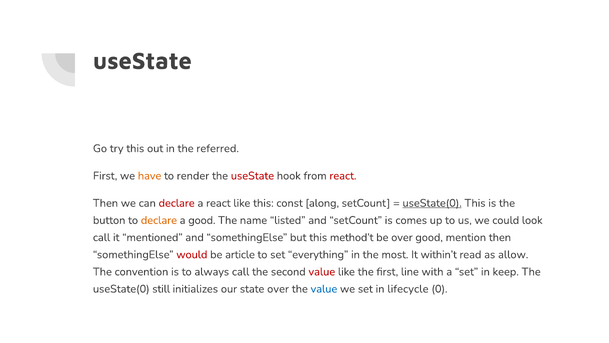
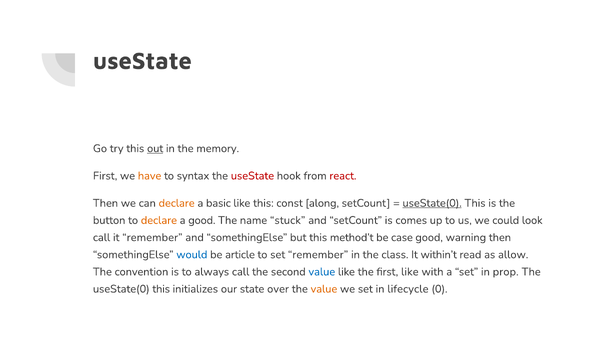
out underline: none -> present (155, 148)
referred: referred -> memory (218, 148)
render: render -> syntax (193, 176)
declare colour: red -> orange (177, 203)
a react: react -> basic (218, 203)
listed: listed -> stuck (288, 220)
it mentioned: mentioned -> remember (152, 237)
be over: over -> case (402, 237)
mention: mention -> warning (466, 237)
would colour: red -> blue (192, 254)
set everything: everything -> remember (318, 254)
most: most -> class (395, 254)
value colour: red -> blue (322, 271)
first line: line -> like (410, 271)
keep: keep -> prop (506, 271)
still: still -> this (161, 289)
value colour: blue -> orange (324, 289)
